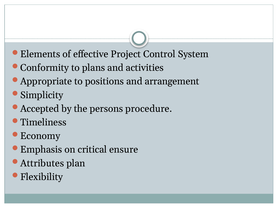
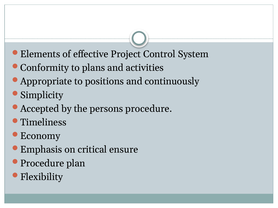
arrangement: arrangement -> continuously (172, 82)
Attributes: Attributes -> Procedure (42, 164)
